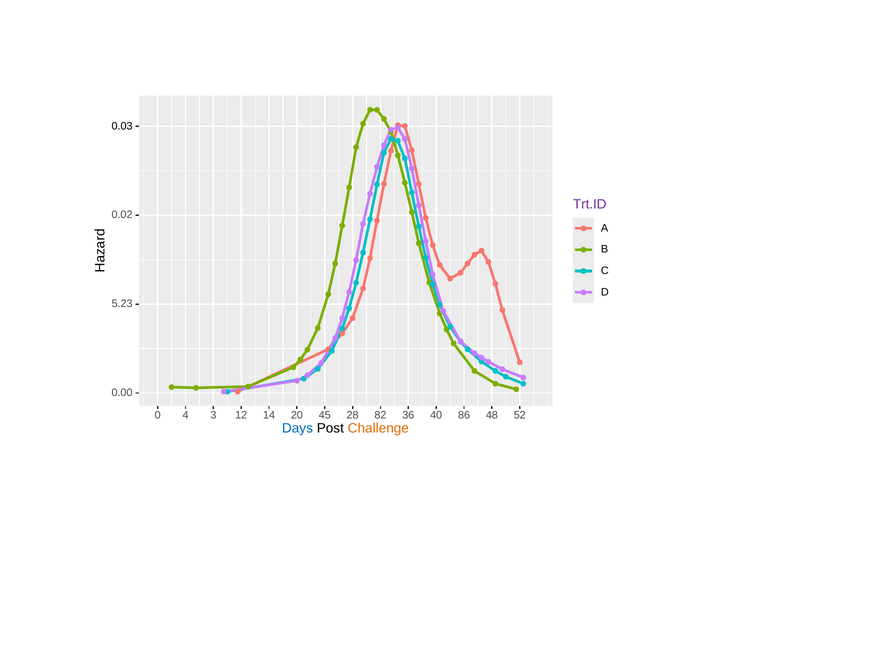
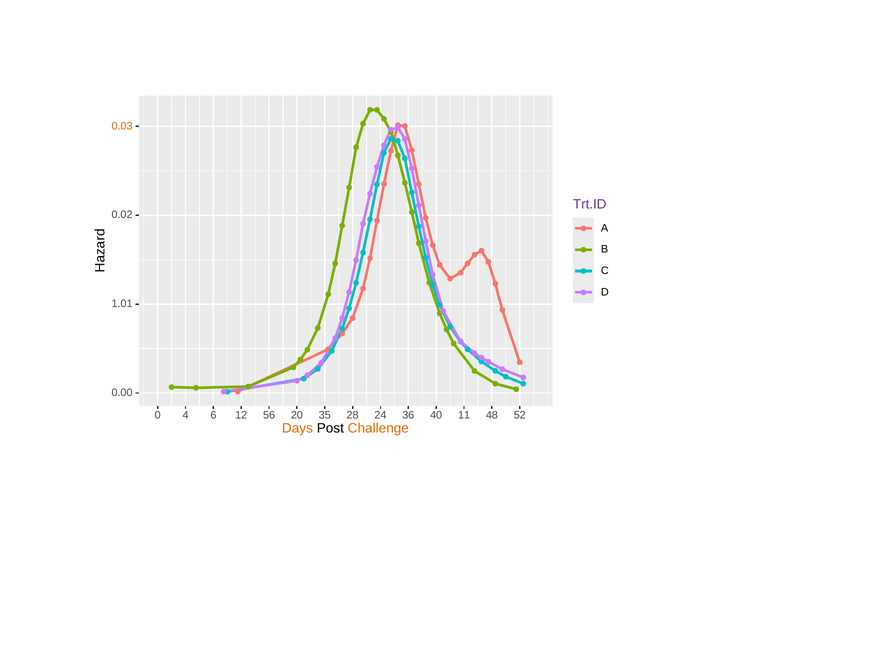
0.03 colour: black -> orange (122, 126)
5.23: 5.23 -> 1.01 (122, 304)
3: 3 -> 6 (213, 415)
14: 14 -> 56 (269, 415)
45: 45 -> 35 (325, 415)
82: 82 -> 24 (380, 415)
86: 86 -> 11 (464, 415)
Days colour: blue -> orange (297, 428)
